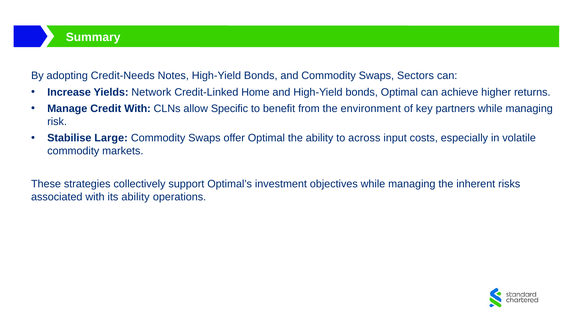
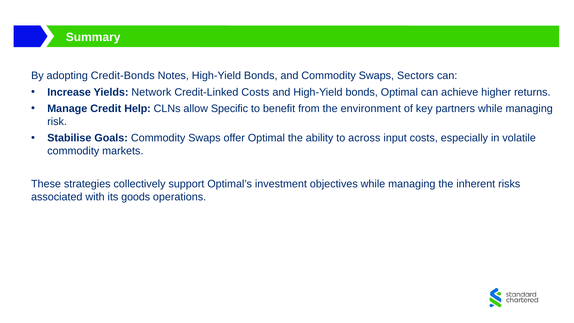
Credit-Needs: Credit-Needs -> Credit-Bonds (123, 76)
Credit-Linked Home: Home -> Costs (255, 92)
Credit With: With -> Help (138, 109)
Large: Large -> Goals (111, 138)
its ability: ability -> goods (136, 197)
